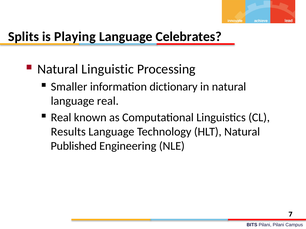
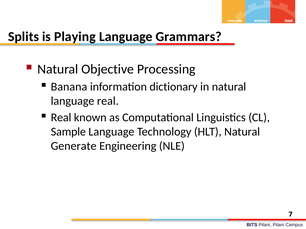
Celebrates: Celebrates -> Grammars (189, 37)
Linguistic: Linguistic -> Objective (108, 69)
Smaller: Smaller -> Banana (69, 87)
Results: Results -> Sample (68, 132)
Published: Published -> Generate (74, 146)
